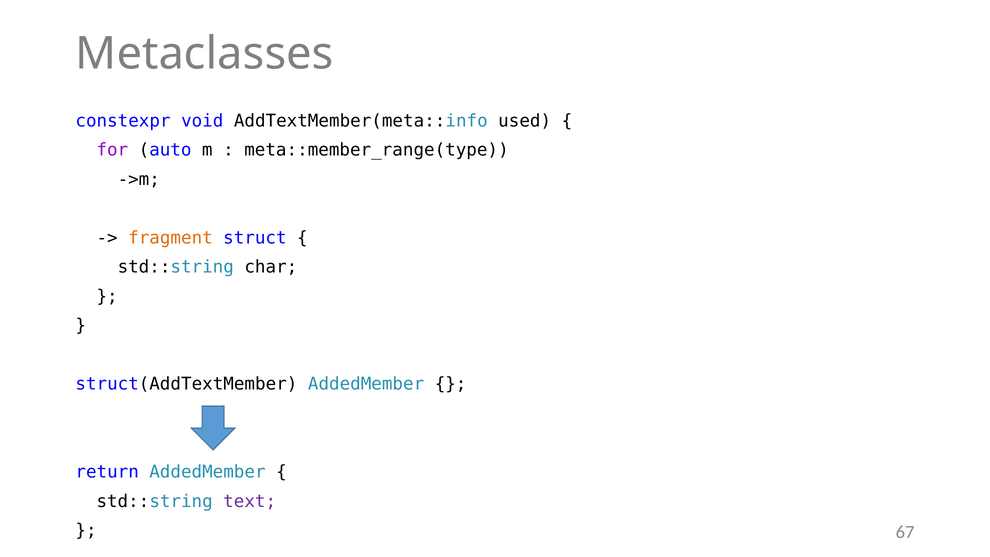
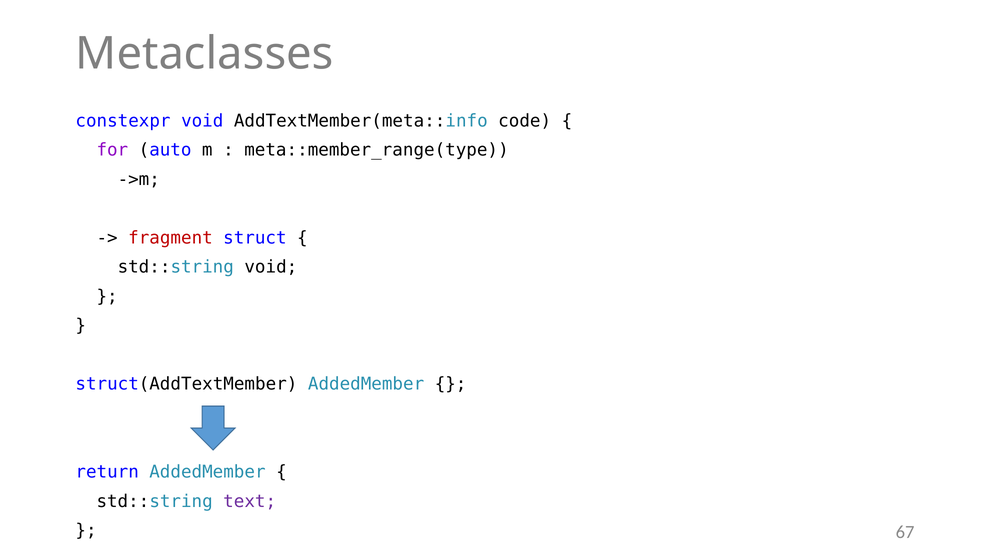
used: used -> code (525, 121)
fragment colour: orange -> red (170, 238)
std::string char: char -> void (271, 267)
